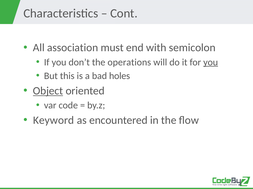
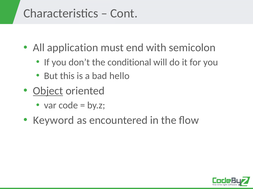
association: association -> application (73, 48)
operations: operations -> conditional (129, 62)
you underline: present -> none (211, 62)
holes: holes -> hello (119, 76)
